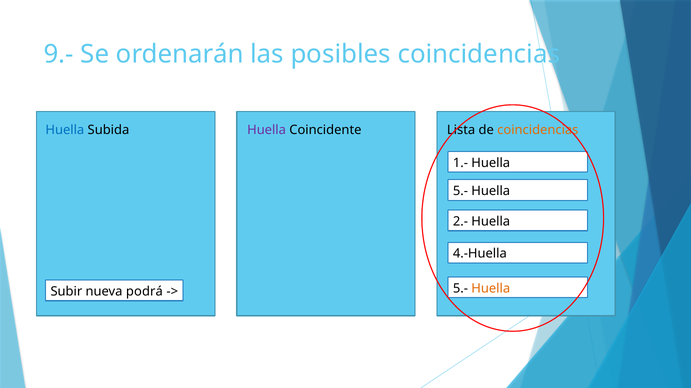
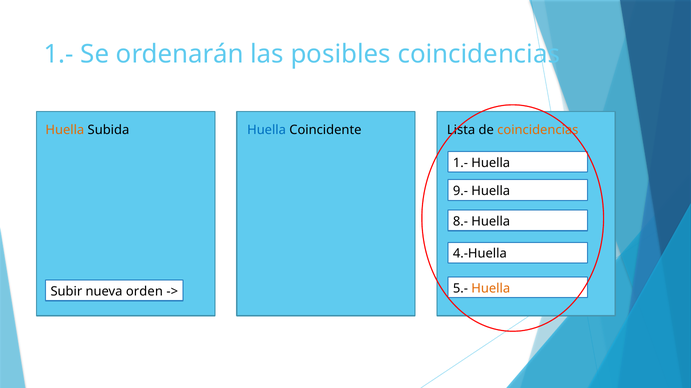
9.-: 9.- -> 1.- (59, 54)
Huella colour: blue -> orange (65, 130)
Huella colour: purple -> blue (267, 130)
5.-: 5.- -> 9.- (460, 191)
2.-: 2.- -> 8.- (460, 222)
podrá: podrá -> orden (144, 292)
